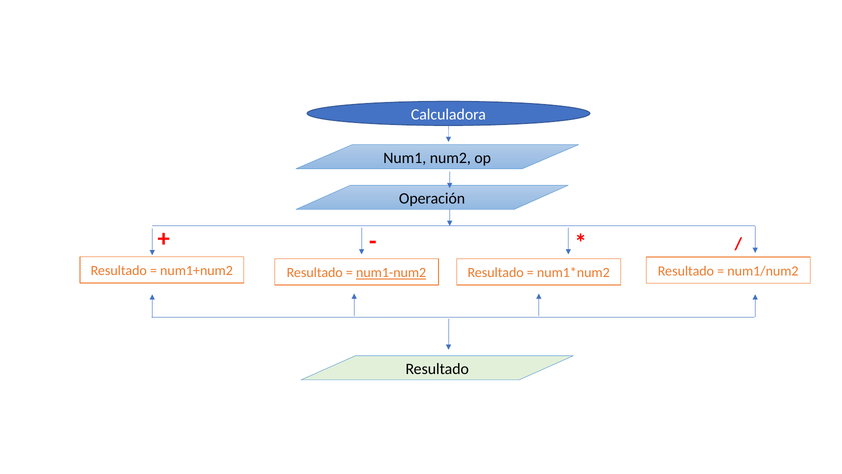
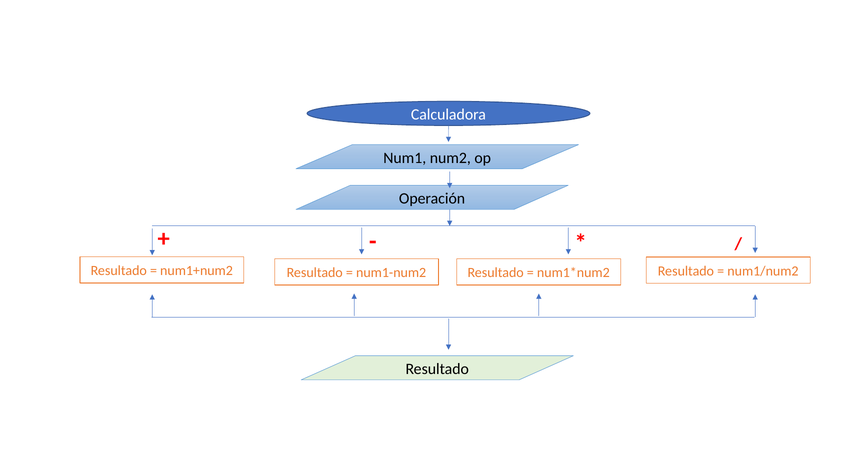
num1-num2 underline: present -> none (391, 273)
